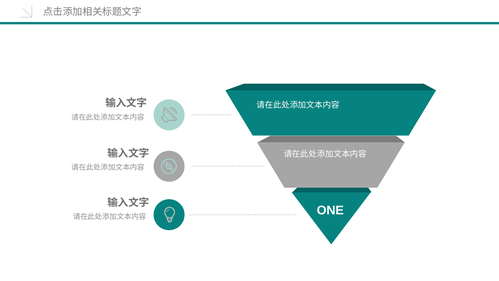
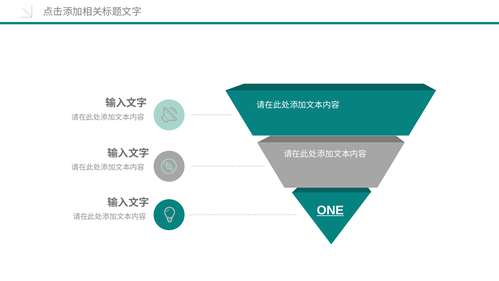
ONE underline: none -> present (330, 210)
